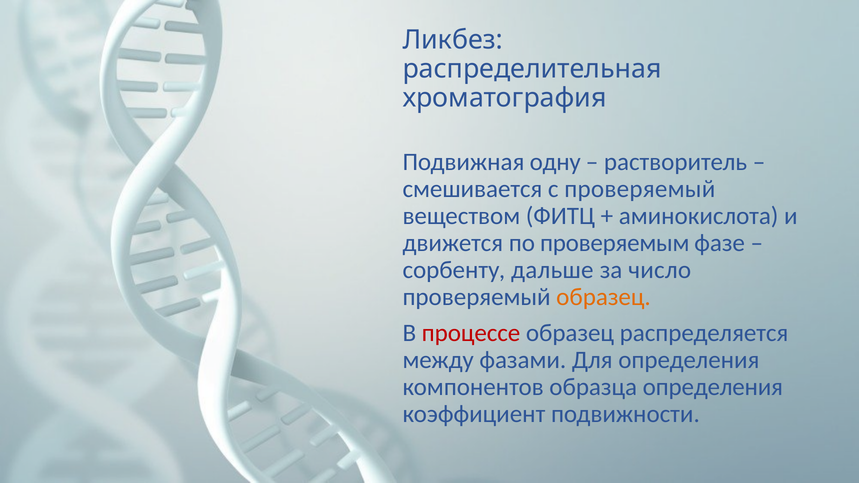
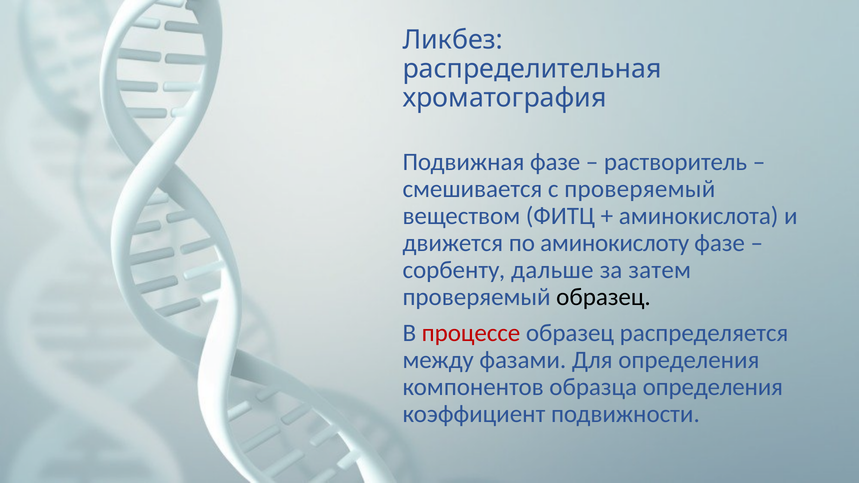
Подвижная одну: одну -> фазе (555, 162)
проверяемым: проверяемым -> аминокислоту (615, 243)
число: число -> затем (660, 270)
образец colour: orange -> black (603, 297)
